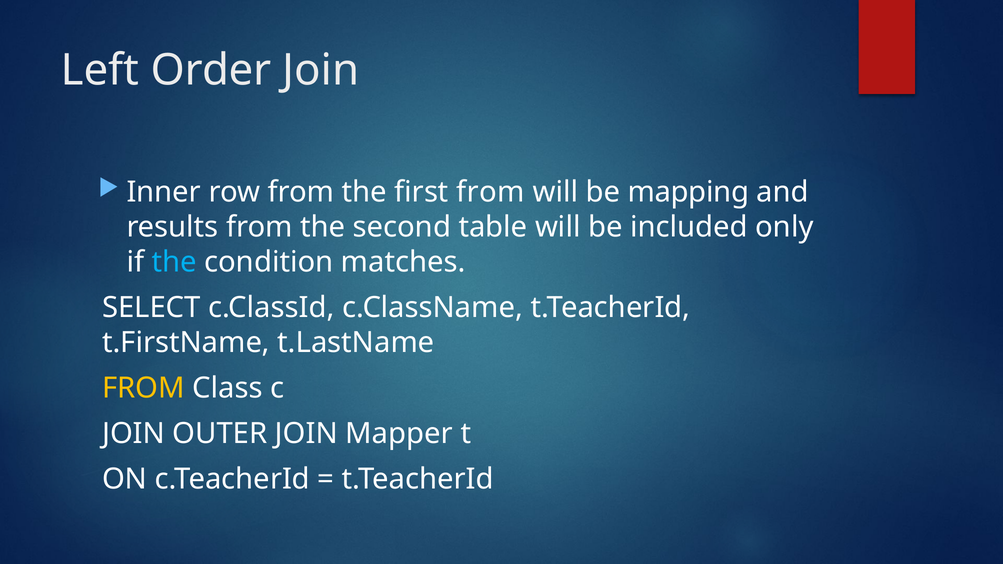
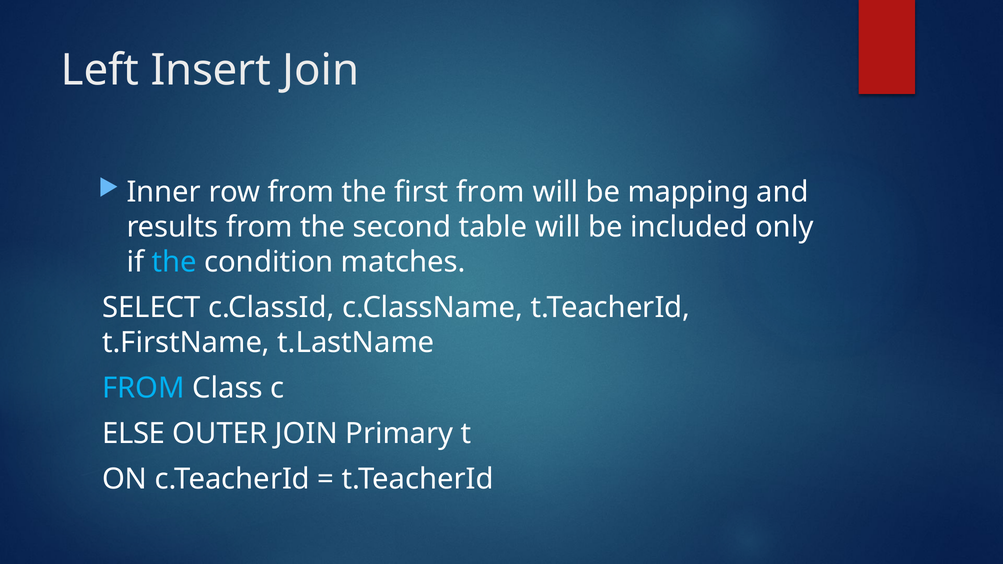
Order: Order -> Insert (211, 70)
FROM colour: yellow -> light blue (143, 388)
JOIN: JOIN -> ELSE (134, 434)
Mapper: Mapper -> Primary (399, 434)
